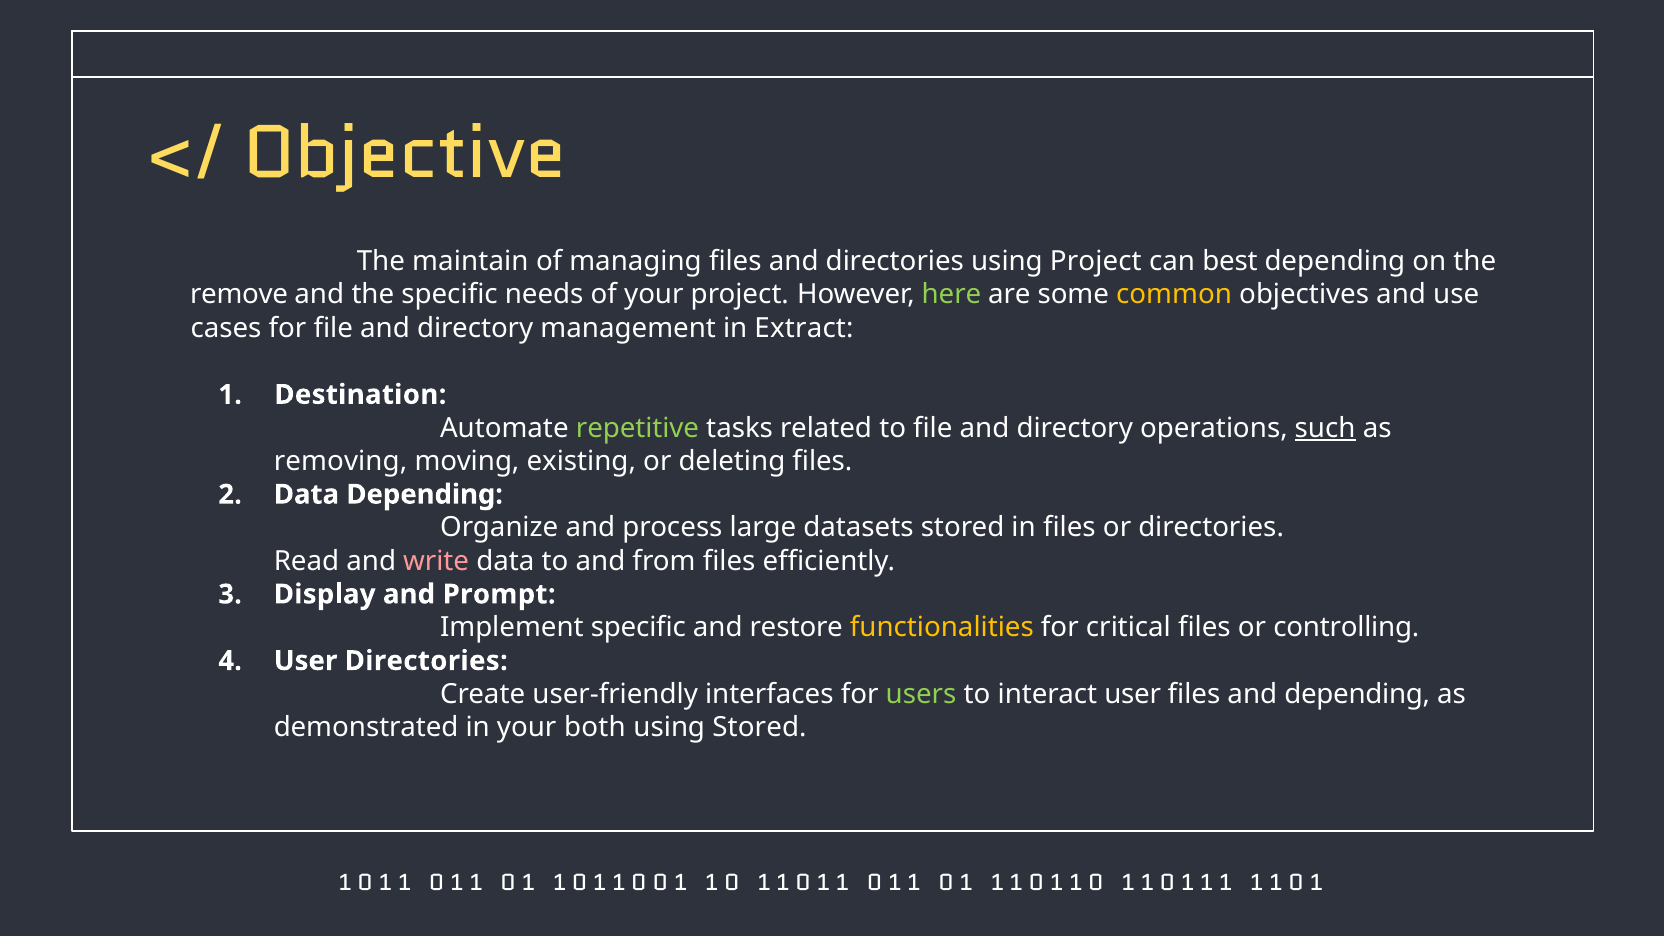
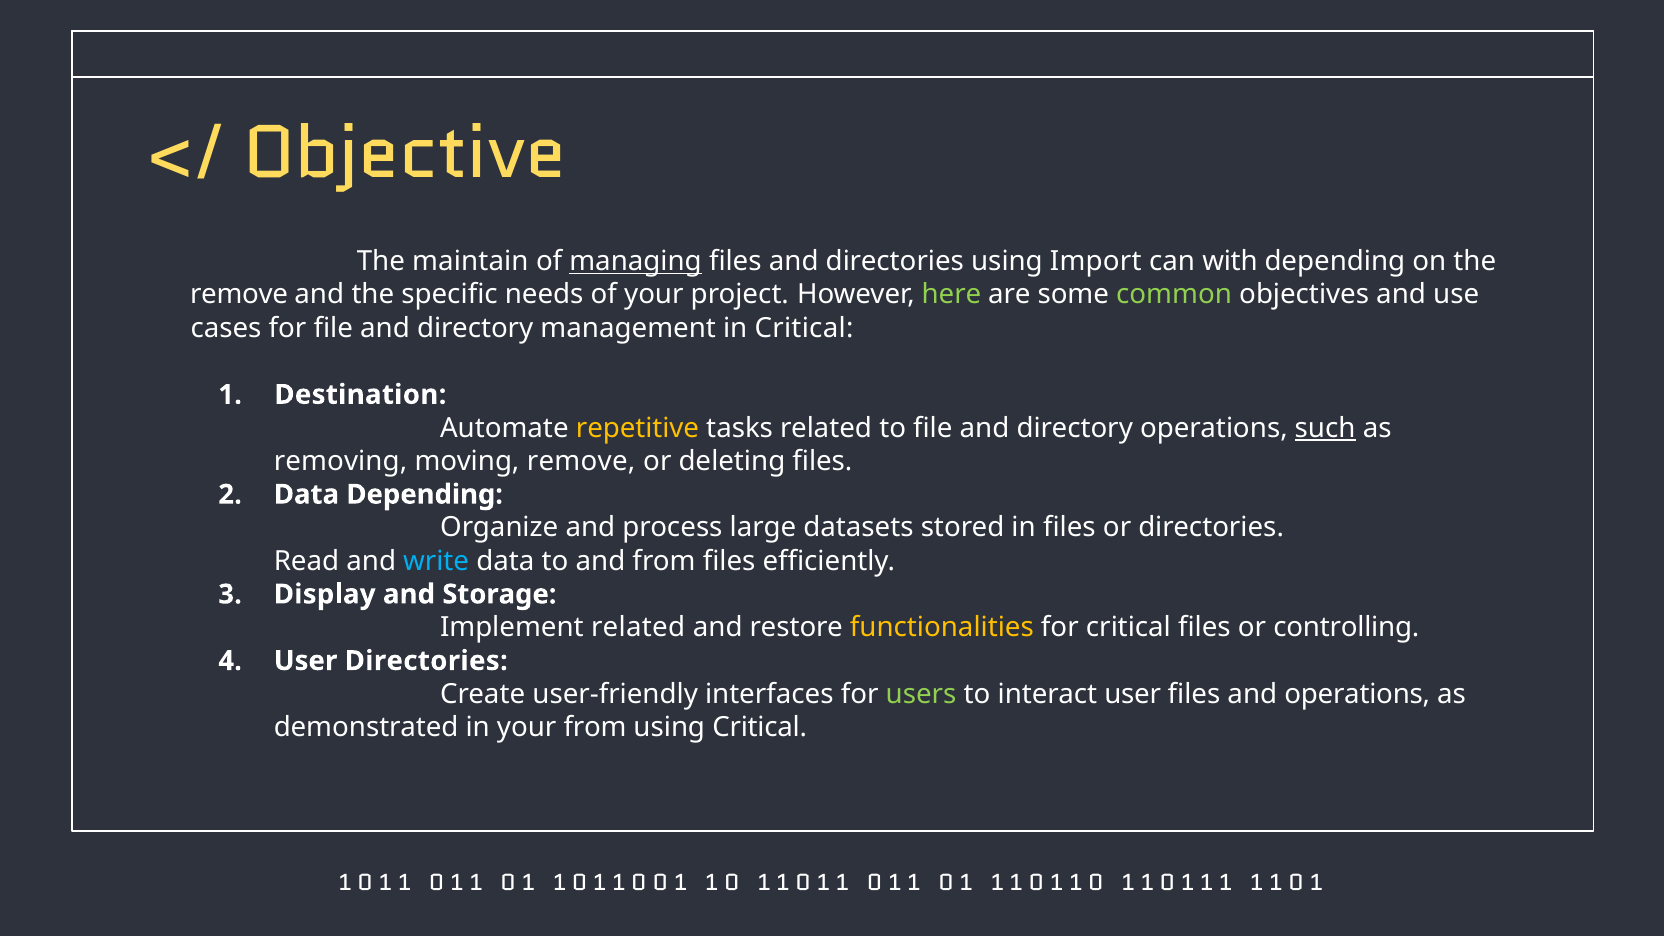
managing underline: none -> present (636, 262)
using Project: Project -> Import (1096, 262)
best: best -> with (1230, 262)
common colour: yellow -> light green (1174, 295)
in Extract: Extract -> Critical (804, 328)
repetitive colour: light green -> yellow (637, 428)
moving existing: existing -> remove (581, 461)
write colour: pink -> light blue (436, 561)
Prompt: Prompt -> Storage (499, 594)
Implement specific: specific -> related (638, 628)
and depending: depending -> operations (1357, 694)
your both: both -> from (595, 727)
using Stored: Stored -> Critical (760, 727)
